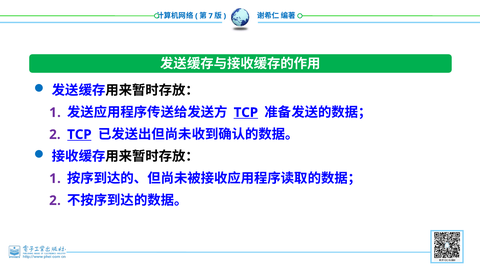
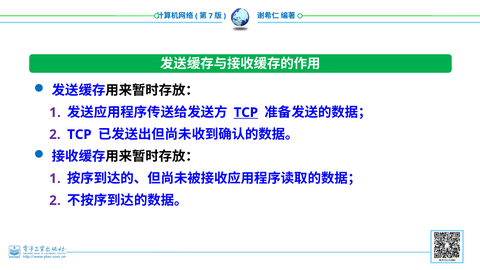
TCP underline: present -> none (79, 135)
